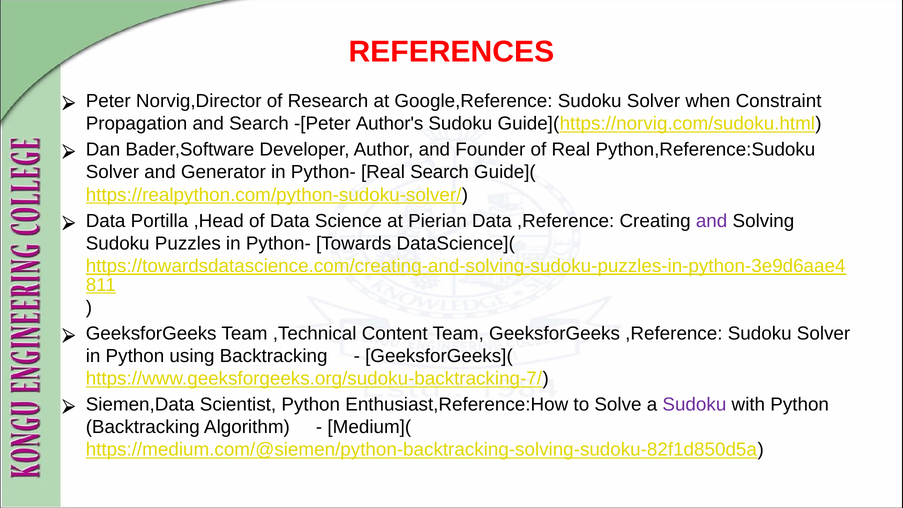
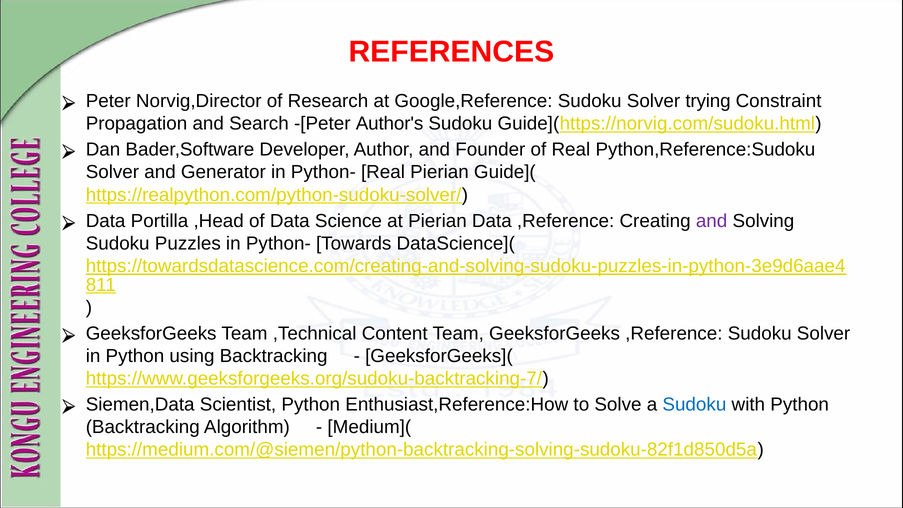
when: when -> trying (708, 101)
Real Search: Search -> Pierian (439, 172)
Sudoku colour: purple -> blue (694, 404)
